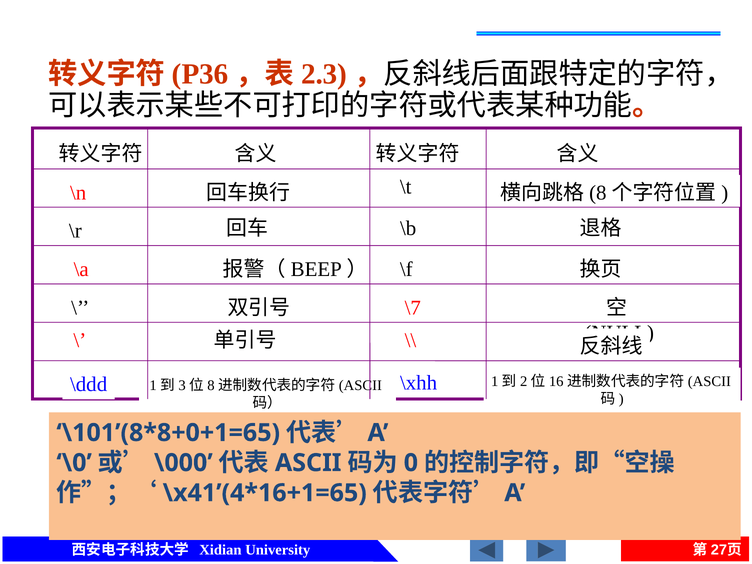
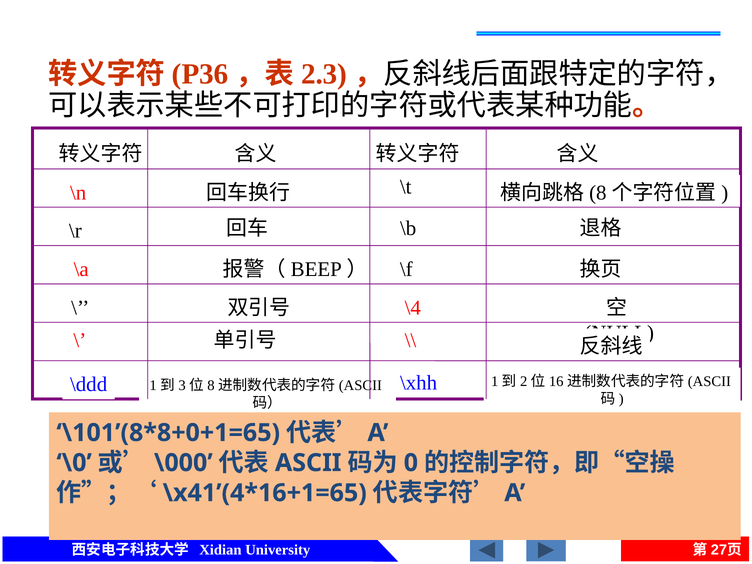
\7: \7 -> \4 (413, 308)
